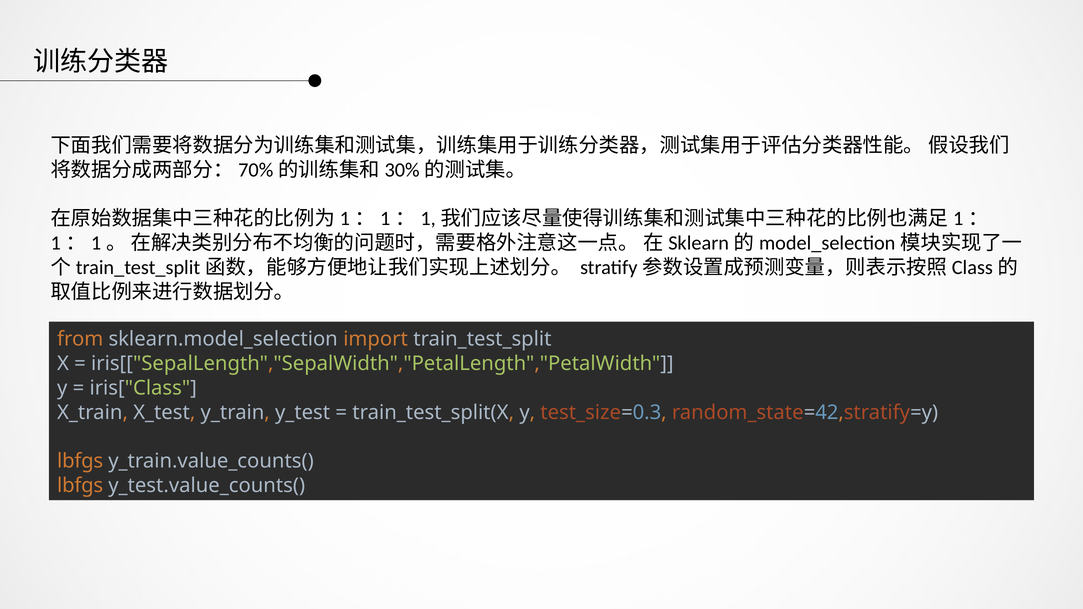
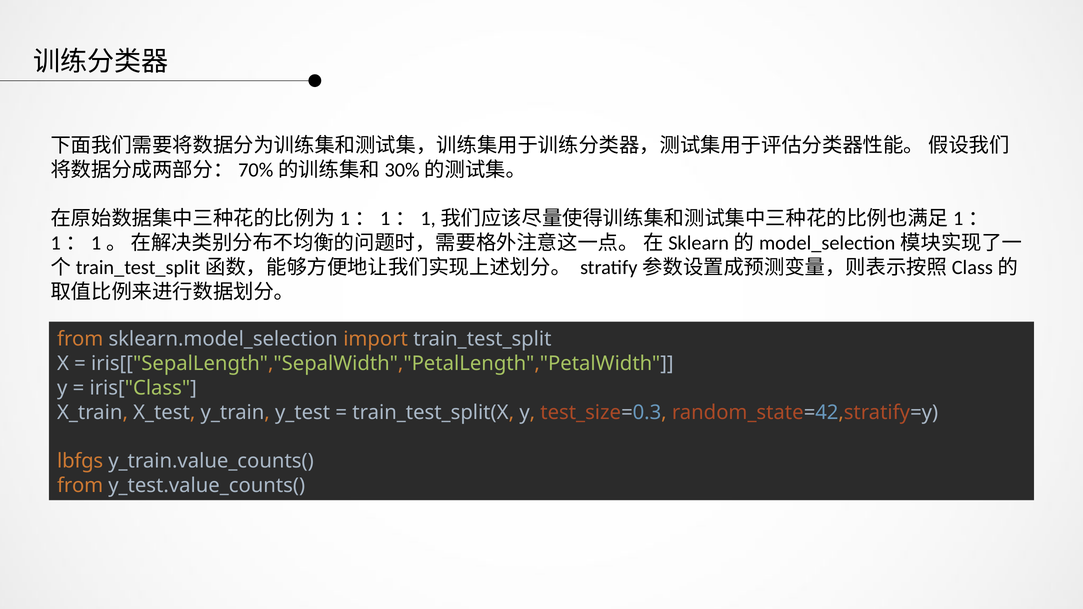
lbfgs: lbfgs -> from (80, 486)
